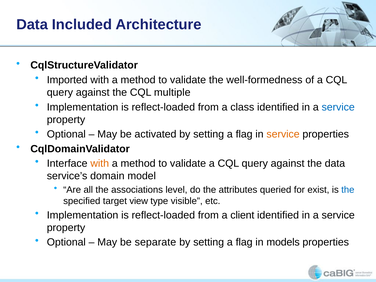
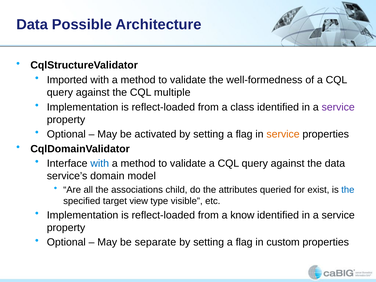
Included: Included -> Possible (82, 25)
service colour: blue -> purple (338, 107)
with colour: orange -> blue (100, 163)
level: level -> child (176, 190)
client: client -> know (242, 215)
models: models -> custom (283, 242)
